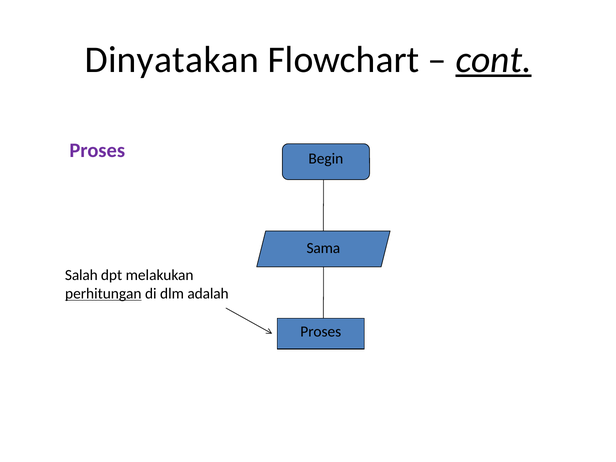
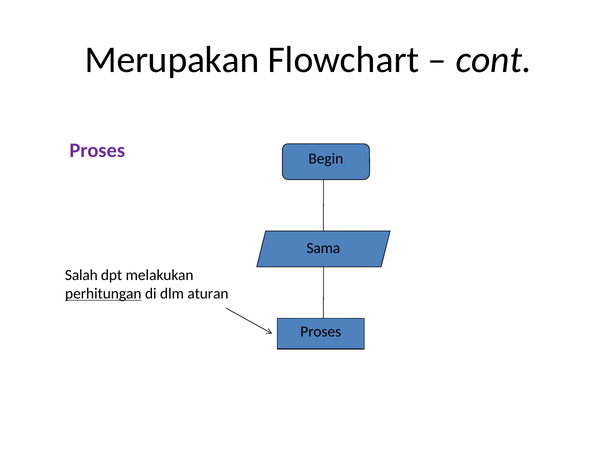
Dinyatakan: Dinyatakan -> Merupakan (172, 60)
cont underline: present -> none (494, 60)
adalah: adalah -> aturan (208, 294)
